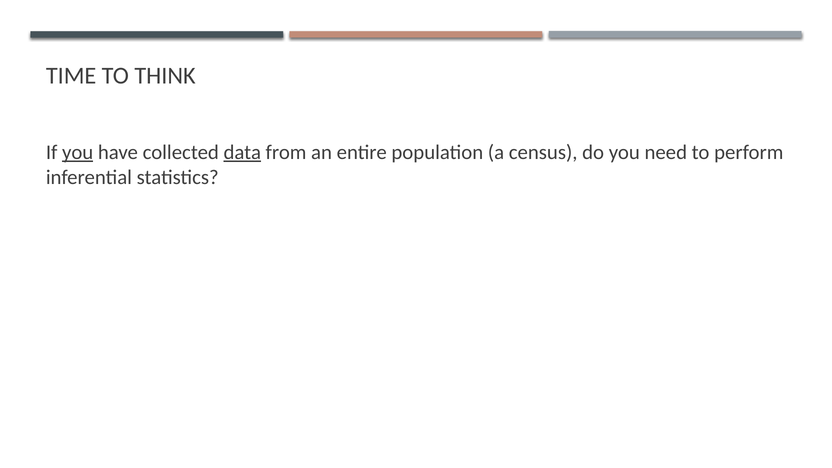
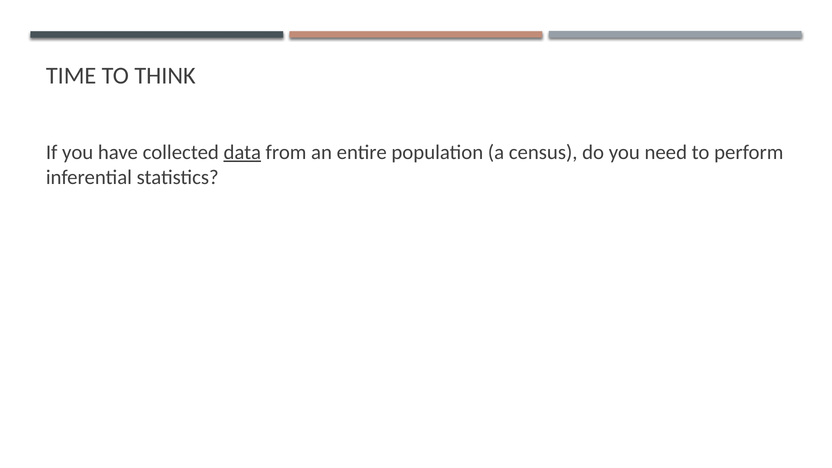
you underline: present -> none (78, 152)
